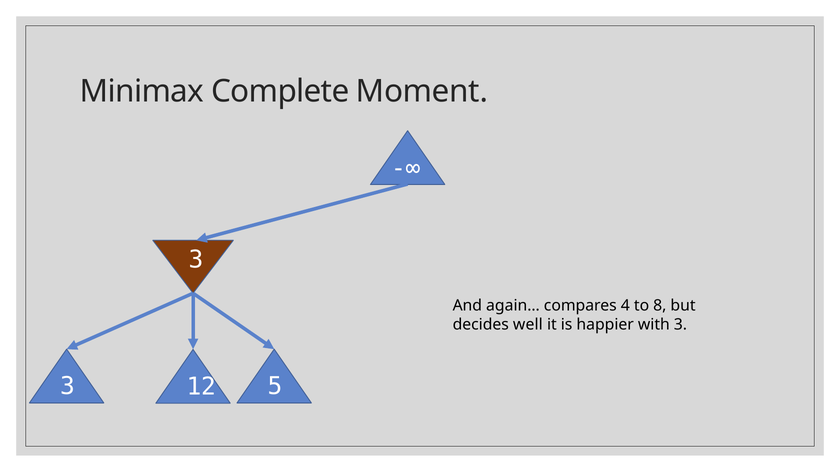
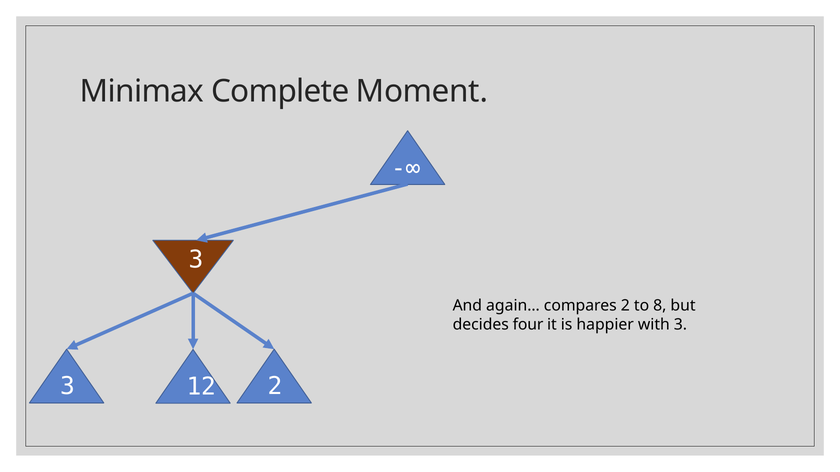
compares 4: 4 -> 2 (625, 306)
well: well -> four (528, 325)
12 5: 5 -> 2 (275, 387)
